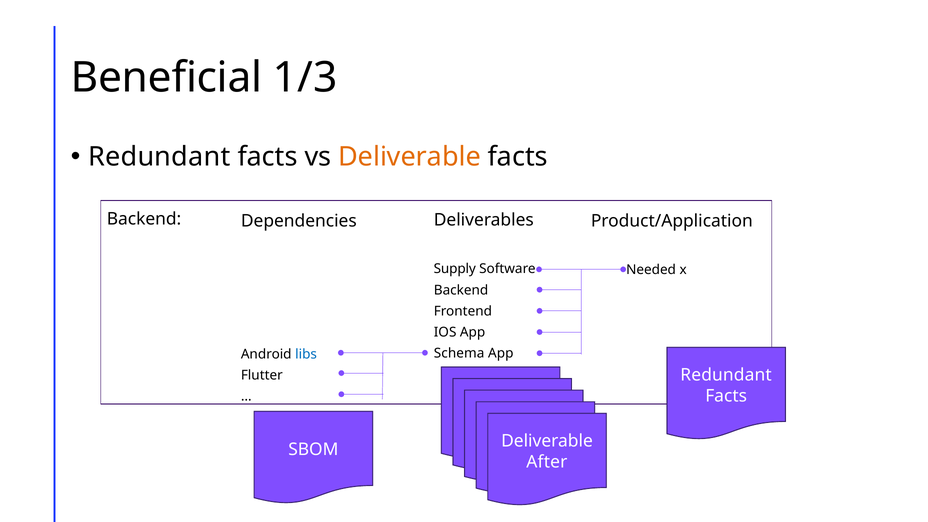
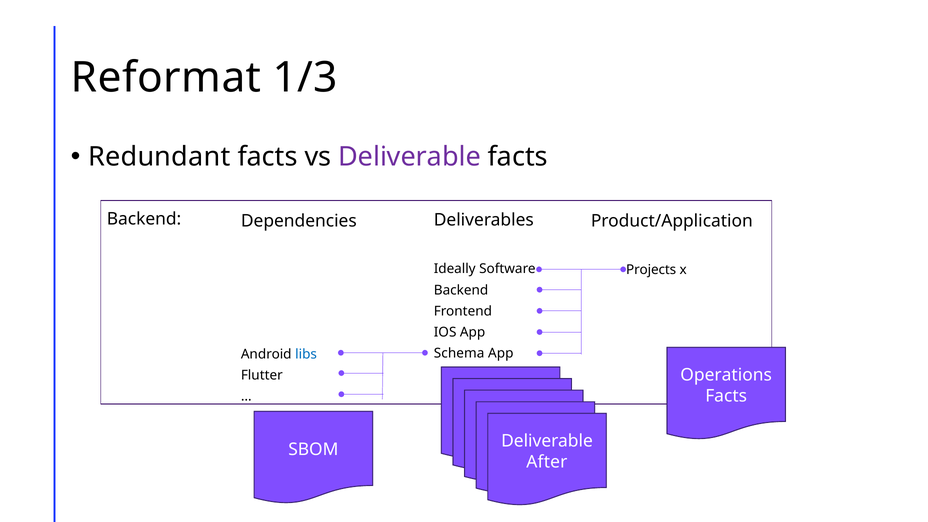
Beneficial: Beneficial -> Reformat (166, 78)
Deliverable colour: orange -> purple (410, 157)
Supply: Supply -> Ideally (455, 269)
Needed: Needed -> Projects (651, 270)
Redundant: Redundant -> Operations (726, 375)
